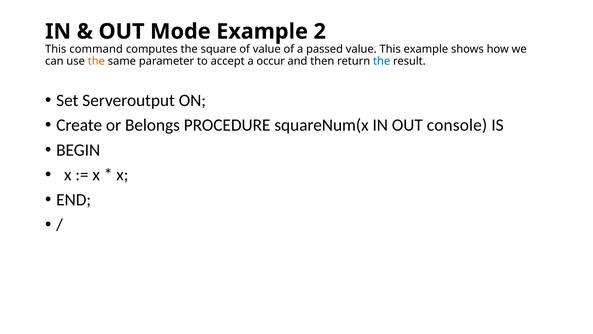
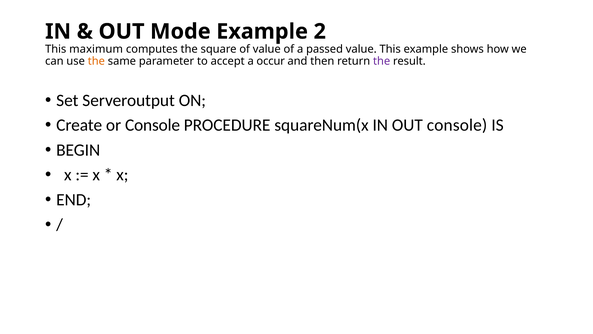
command: command -> maximum (96, 49)
the colour: blue -> purple (382, 61)
or Belongs: Belongs -> Console (153, 125)
